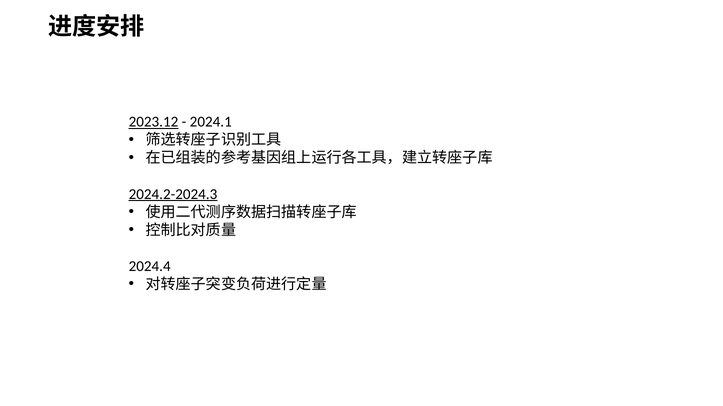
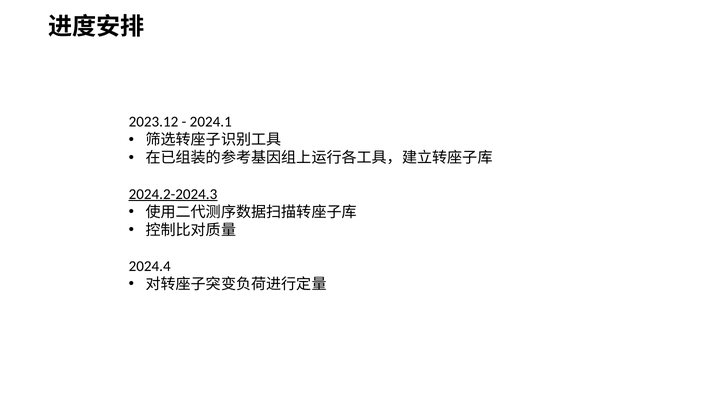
2023.12 underline: present -> none (153, 122)
